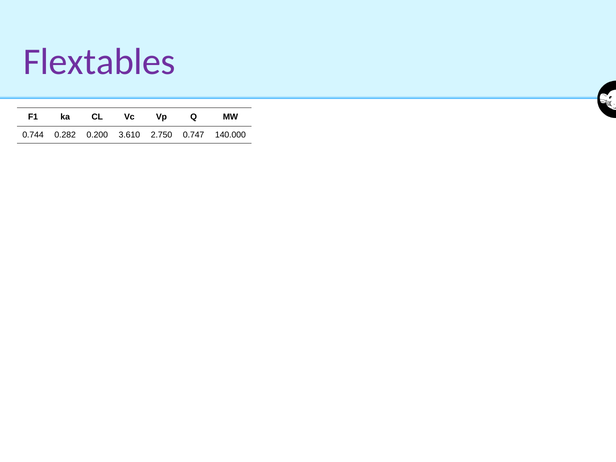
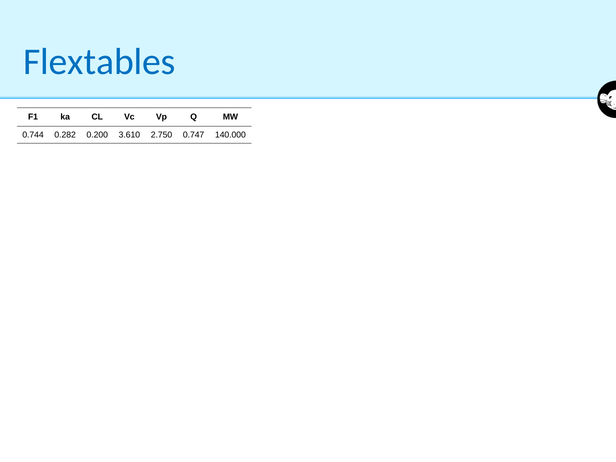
Flextables colour: purple -> blue (99, 62)
